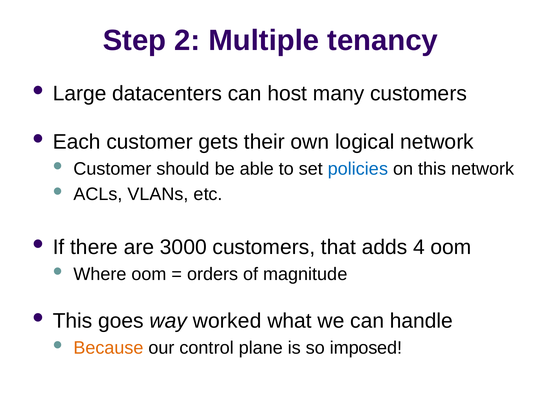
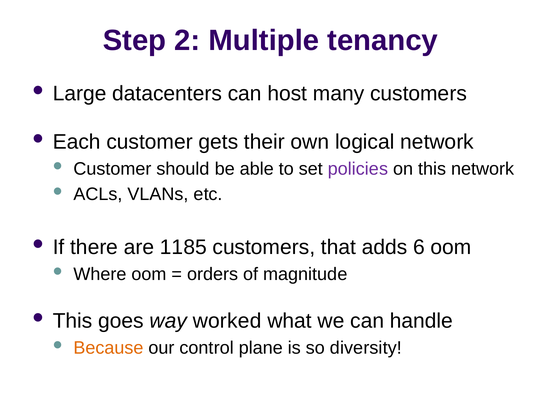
policies colour: blue -> purple (358, 169)
3000: 3000 -> 1185 (183, 247)
4: 4 -> 6 (419, 247)
imposed: imposed -> diversity (366, 348)
